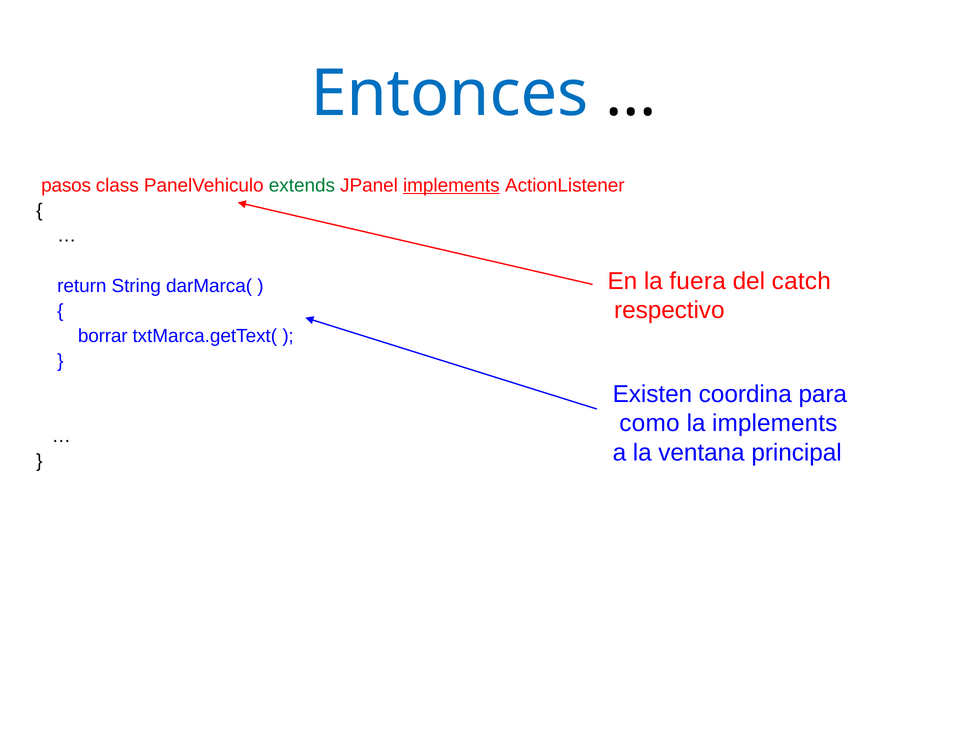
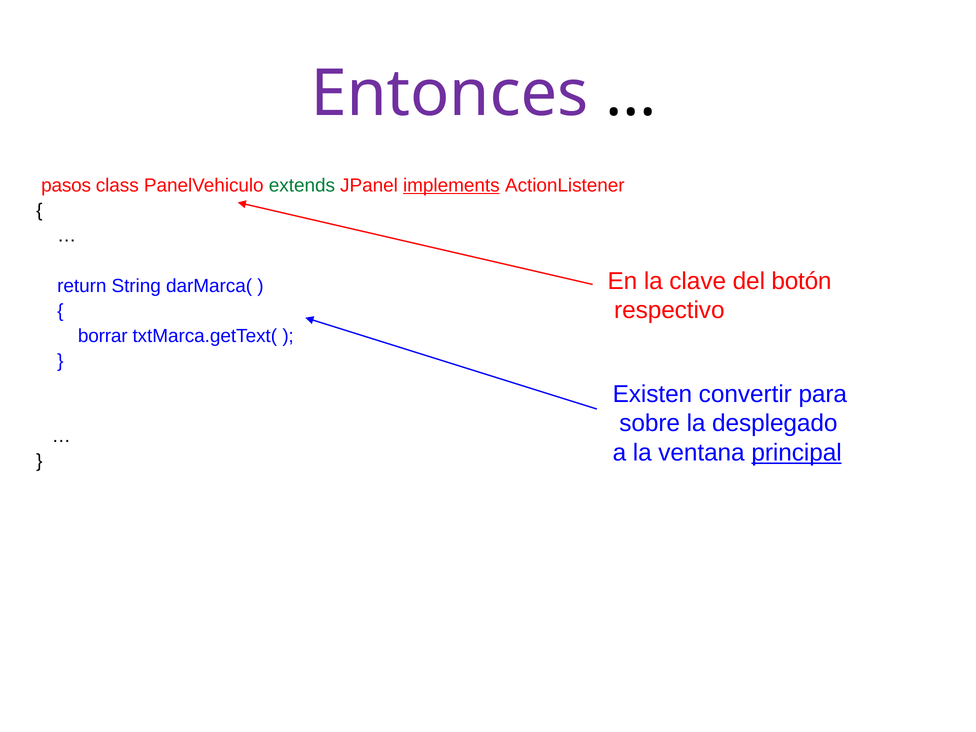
Entonces colour: blue -> purple (450, 94)
fuera: fuera -> clave (698, 281)
catch: catch -> botón (801, 281)
coordina: coordina -> convertir (745, 394)
como: como -> sobre (650, 423)
la implements: implements -> desplegado (775, 423)
principal underline: none -> present (797, 453)
